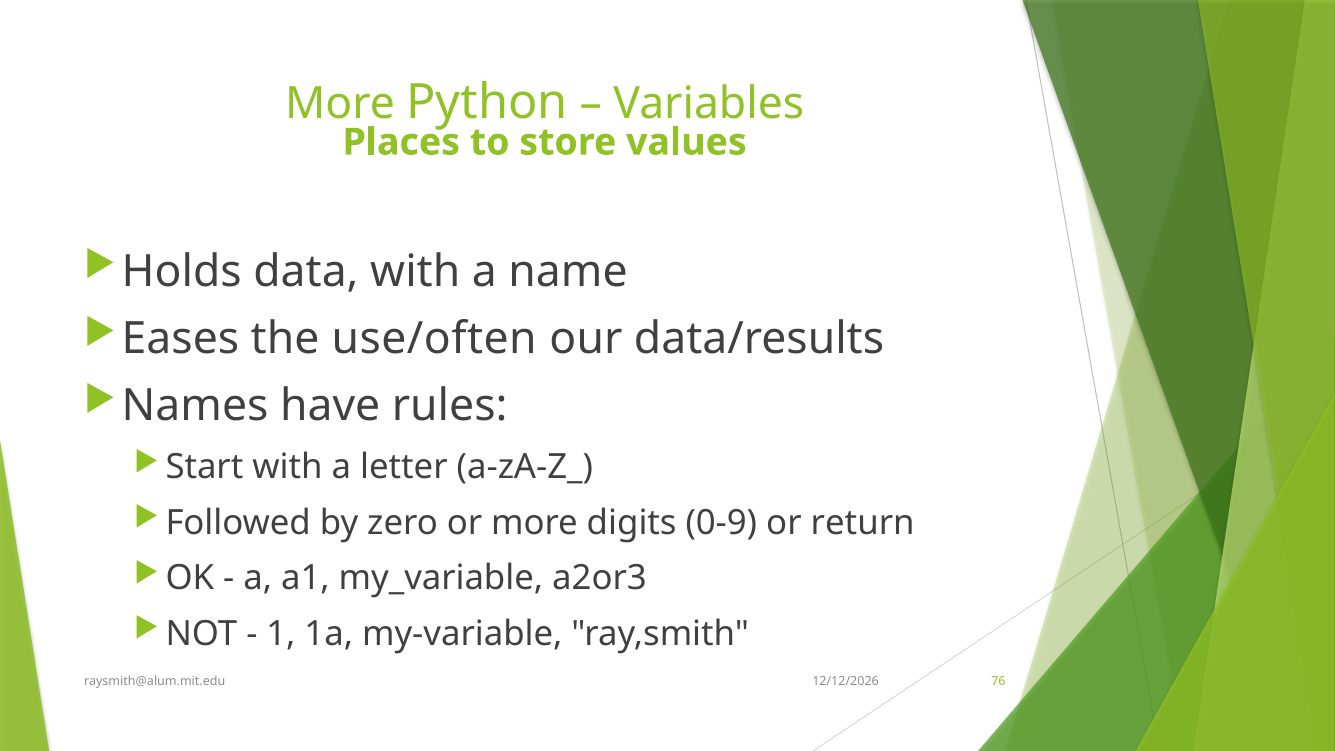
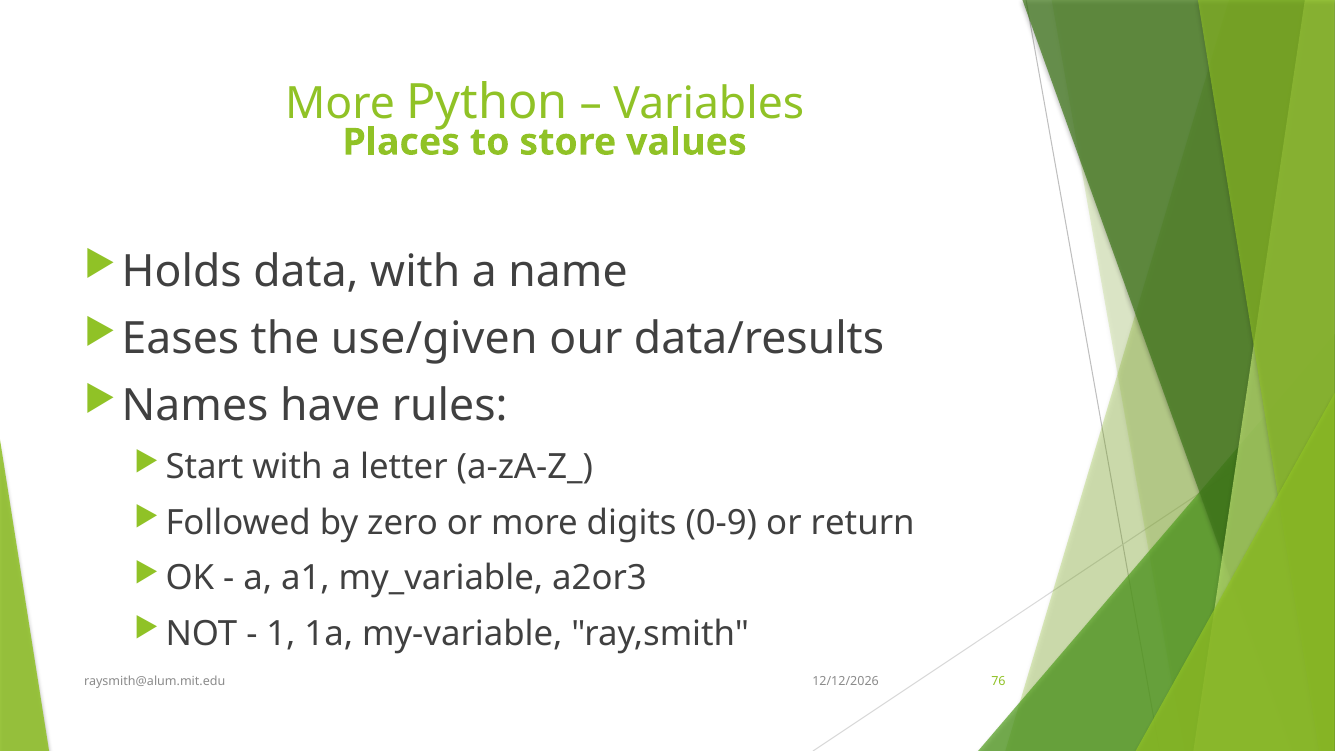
use/often: use/often -> use/given (434, 339)
